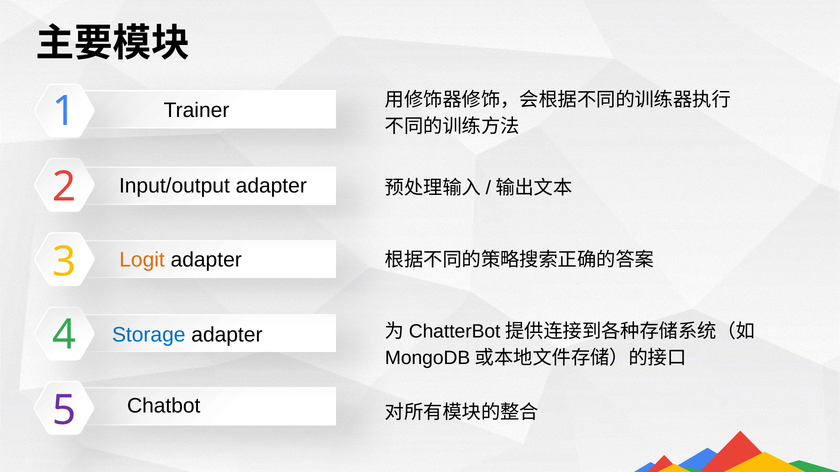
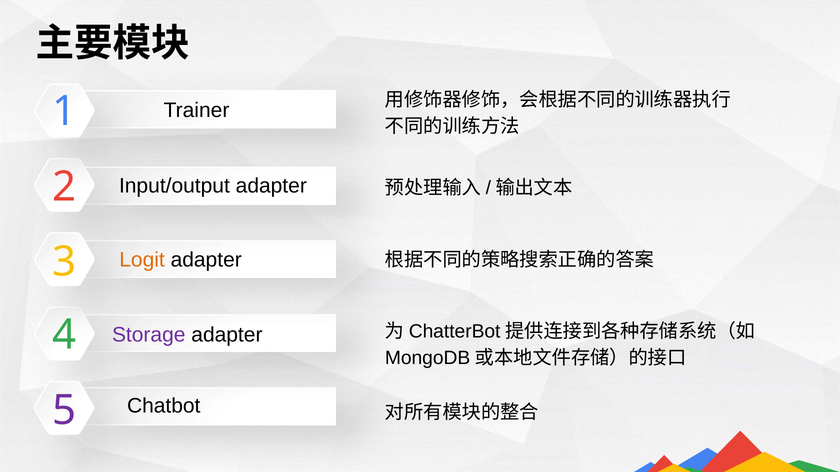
Storage colour: blue -> purple (149, 335)
